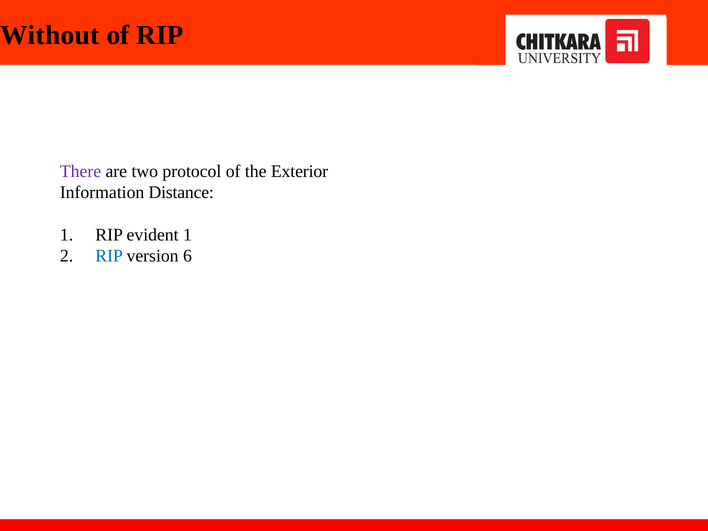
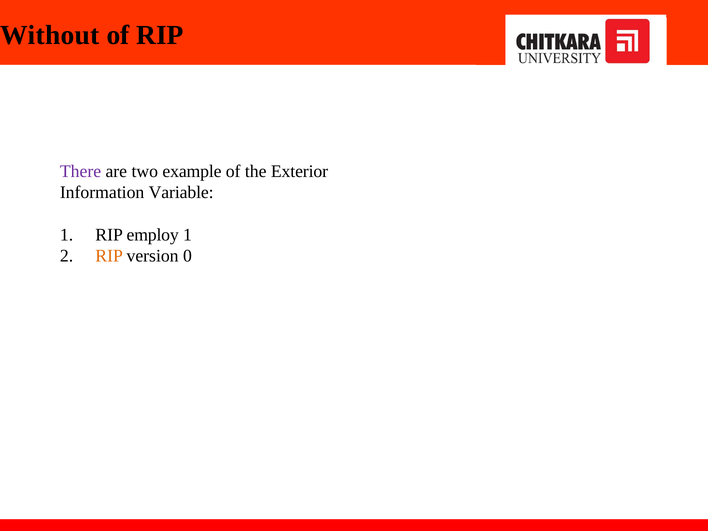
protocol: protocol -> example (192, 171)
Distance: Distance -> Variable (181, 192)
evident: evident -> employ (153, 235)
RIP colour: blue -> orange (109, 256)
6: 6 -> 0 (188, 256)
